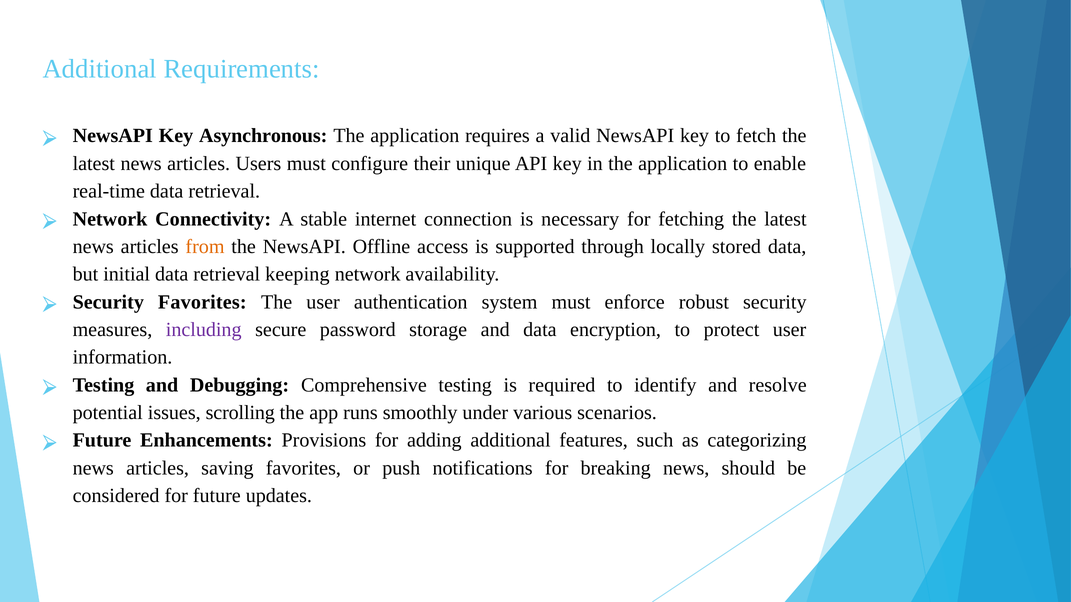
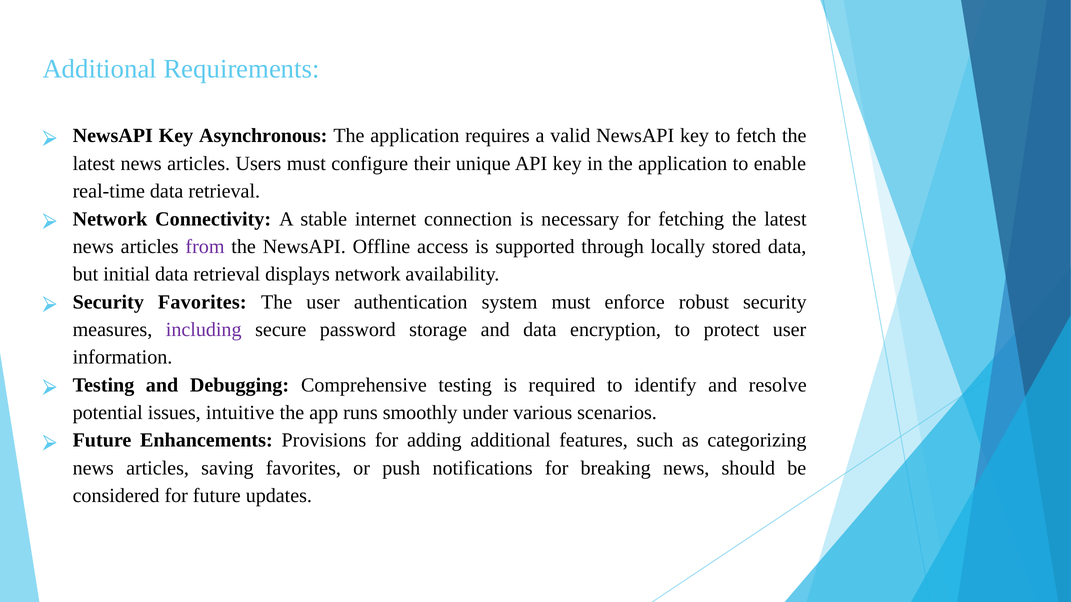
from colour: orange -> purple (205, 247)
keeping: keeping -> displays (298, 274)
scrolling: scrolling -> intuitive (240, 413)
